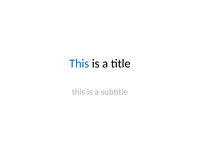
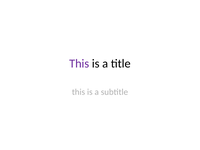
This colour: blue -> purple (79, 64)
